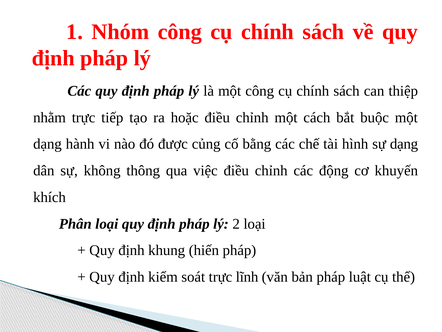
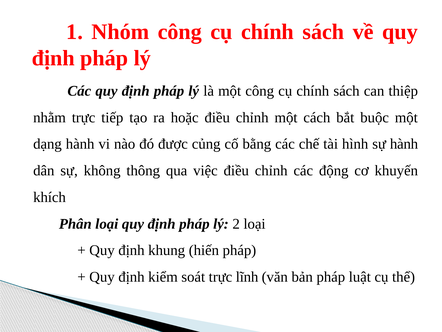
sự dạng: dạng -> hành (404, 144)
